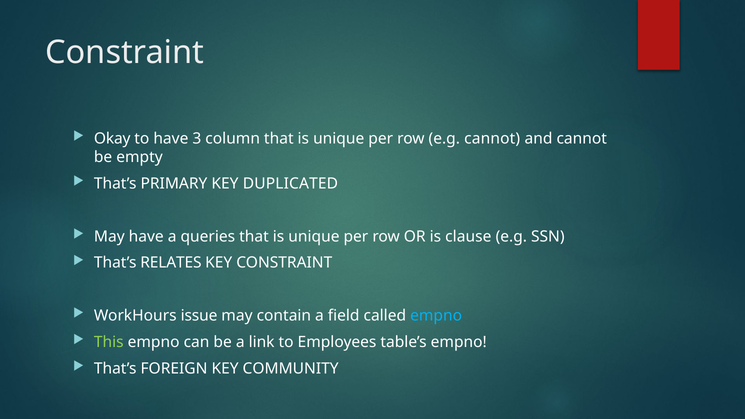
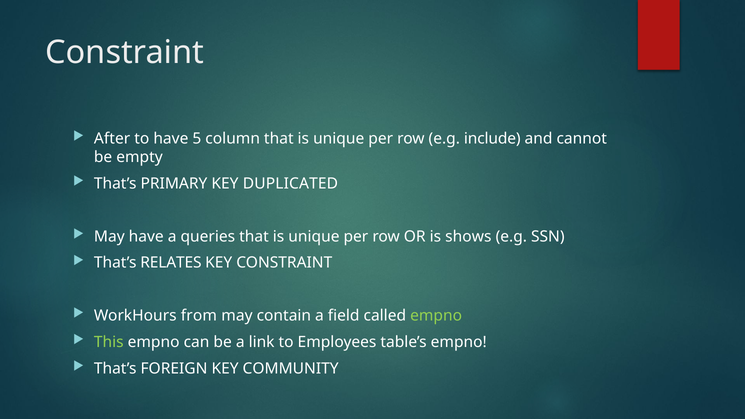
Okay: Okay -> After (112, 139)
3: 3 -> 5 (197, 139)
e.g cannot: cannot -> include (492, 139)
clause: clause -> shows (468, 236)
issue: issue -> from (199, 316)
empno colour: light blue -> light green (436, 316)
